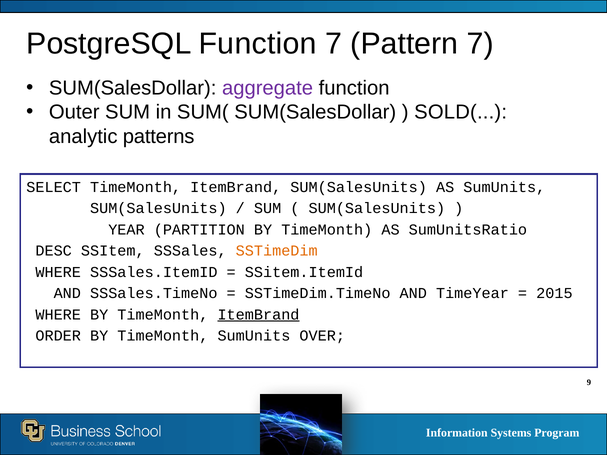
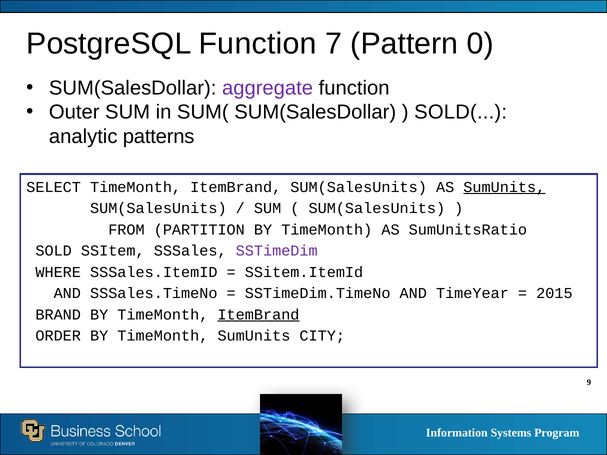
Pattern 7: 7 -> 0 (480, 44)
SumUnits underline: none -> present (504, 187)
YEAR: YEAR -> FROM (126, 230)
DESC: DESC -> SOLD (54, 251)
SSTimeDim colour: orange -> purple (277, 251)
WHERE: WHERE -> BRAND (58, 315)
OVER: OVER -> CITY (322, 336)
